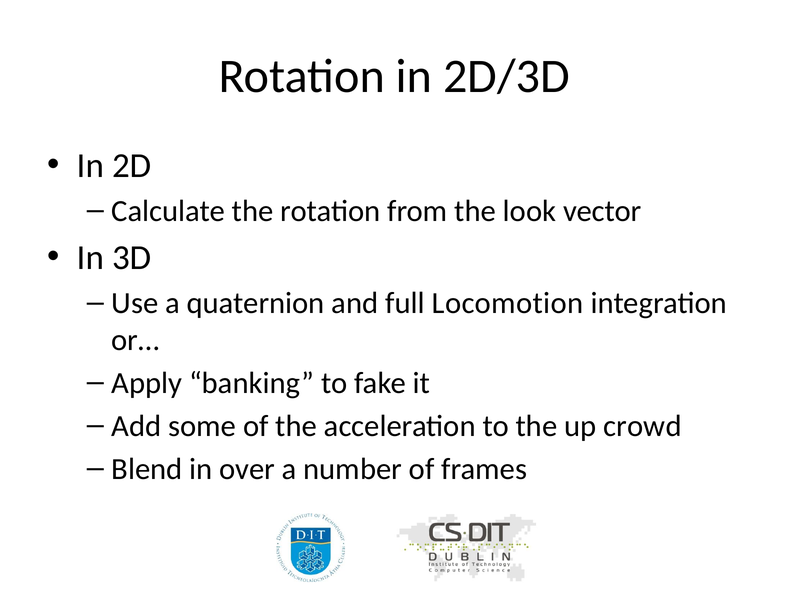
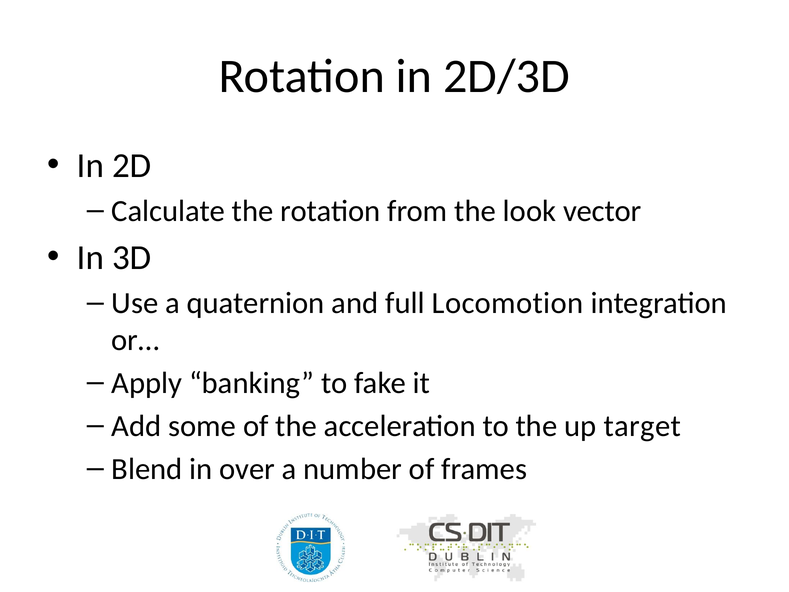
crowd: crowd -> target (642, 426)
